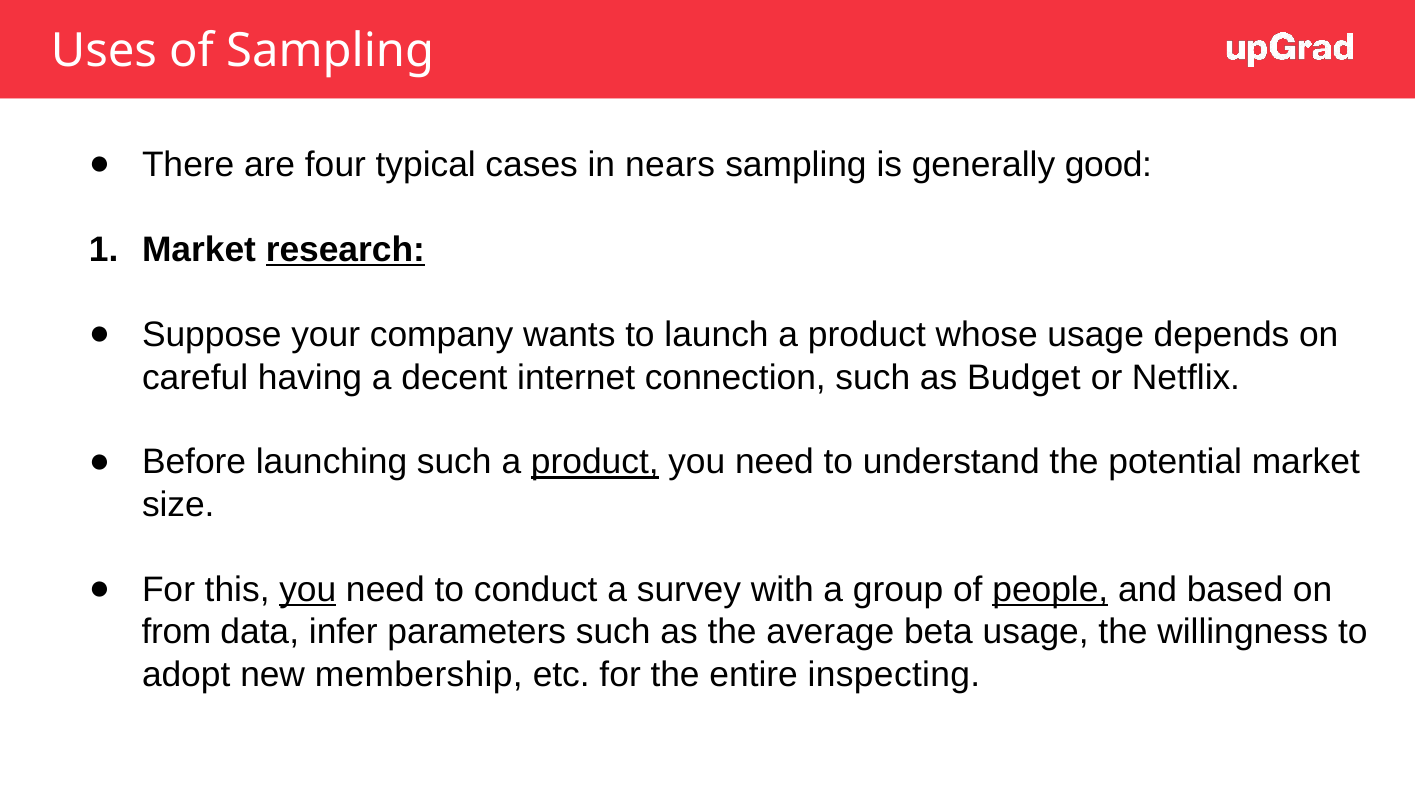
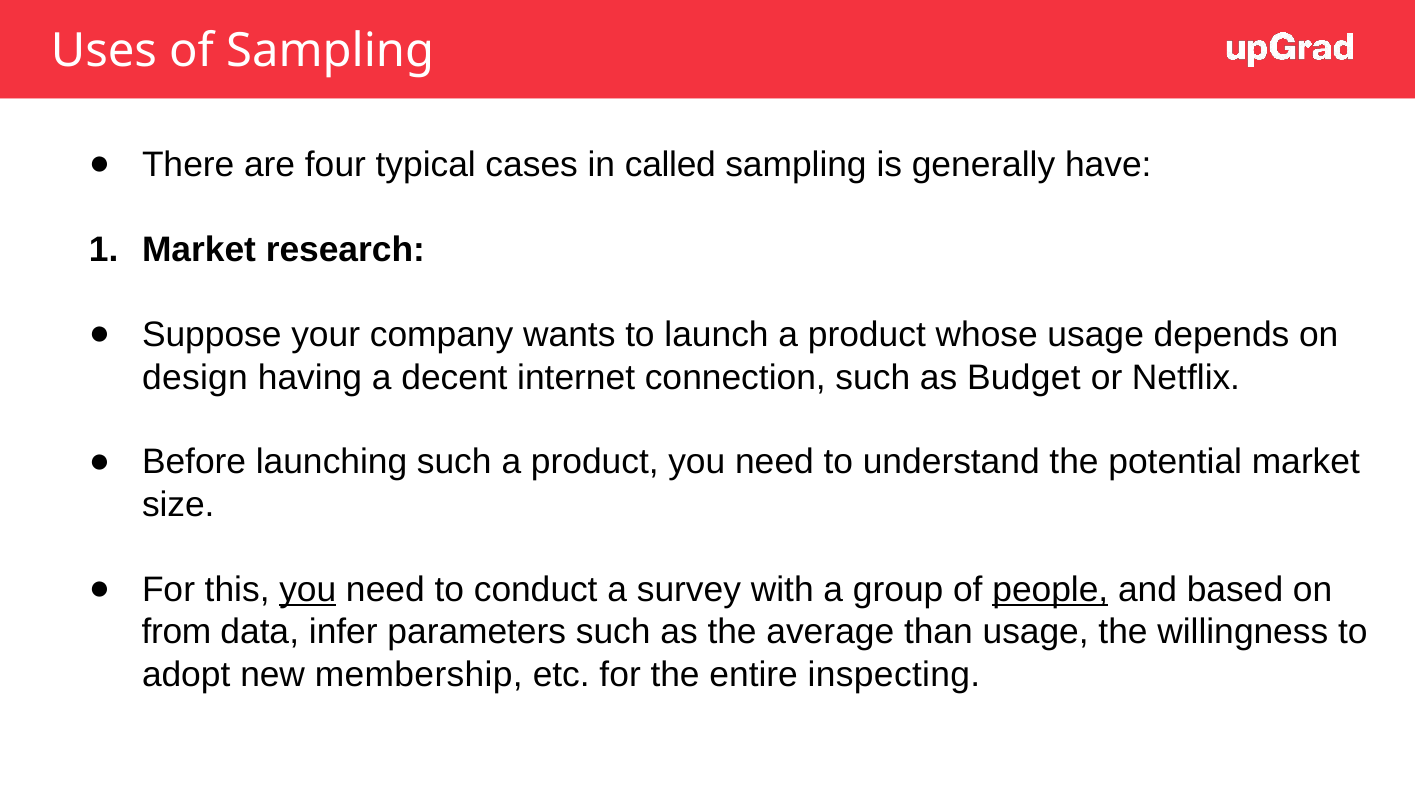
nears: nears -> called (670, 165)
good: good -> have (1108, 165)
research underline: present -> none (345, 250)
careful: careful -> design (195, 377)
product underline: present -> none (595, 462)
beta: beta -> than (938, 632)
